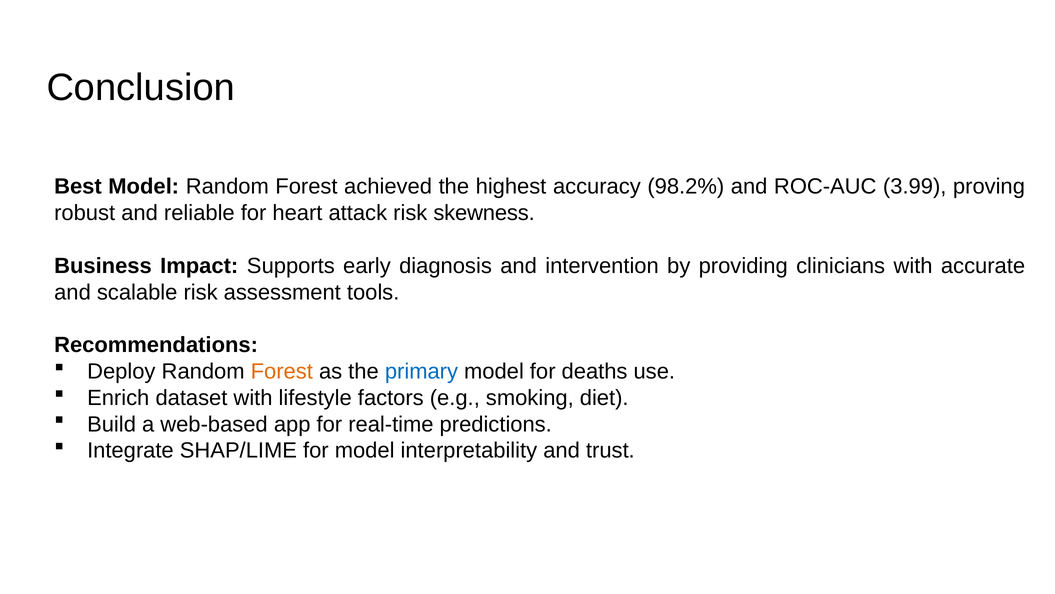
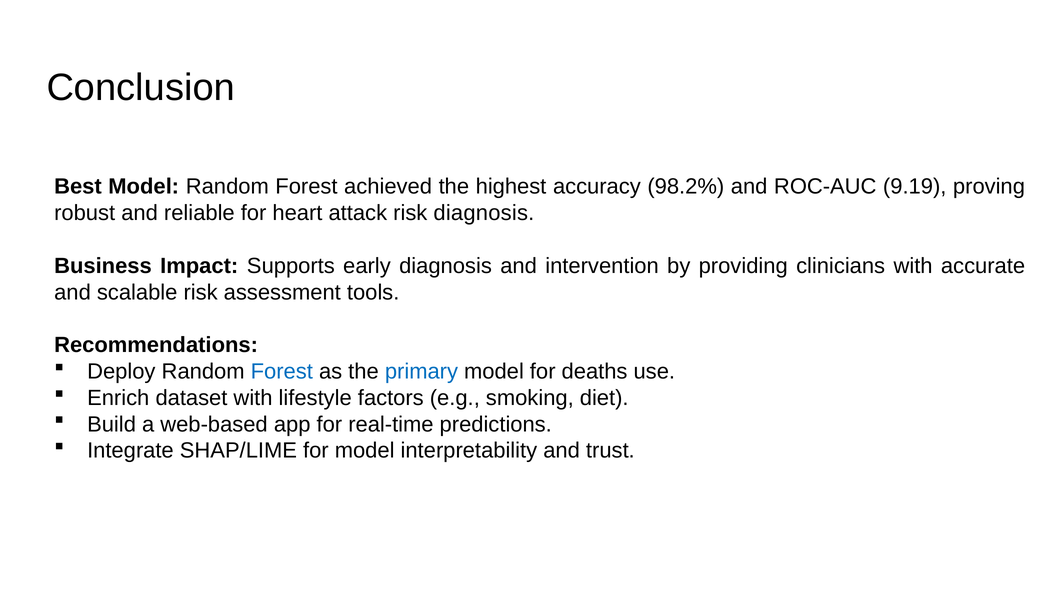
3.99: 3.99 -> 9.19 (915, 187)
risk skewness: skewness -> diagnosis (484, 213)
Forest colour: orange -> blue (282, 371)
